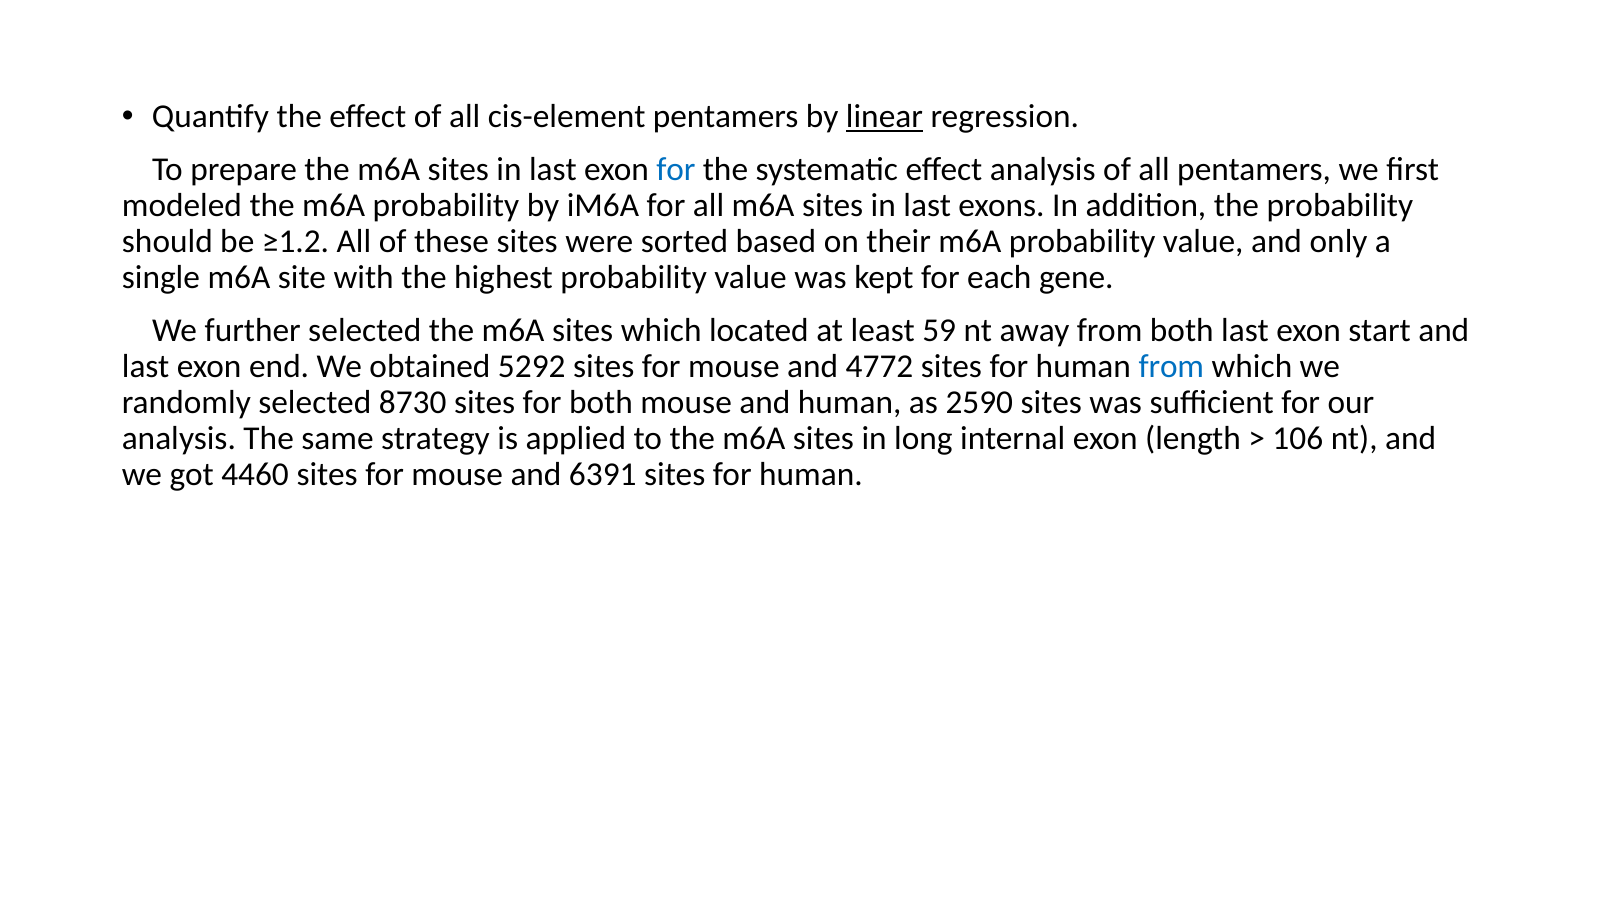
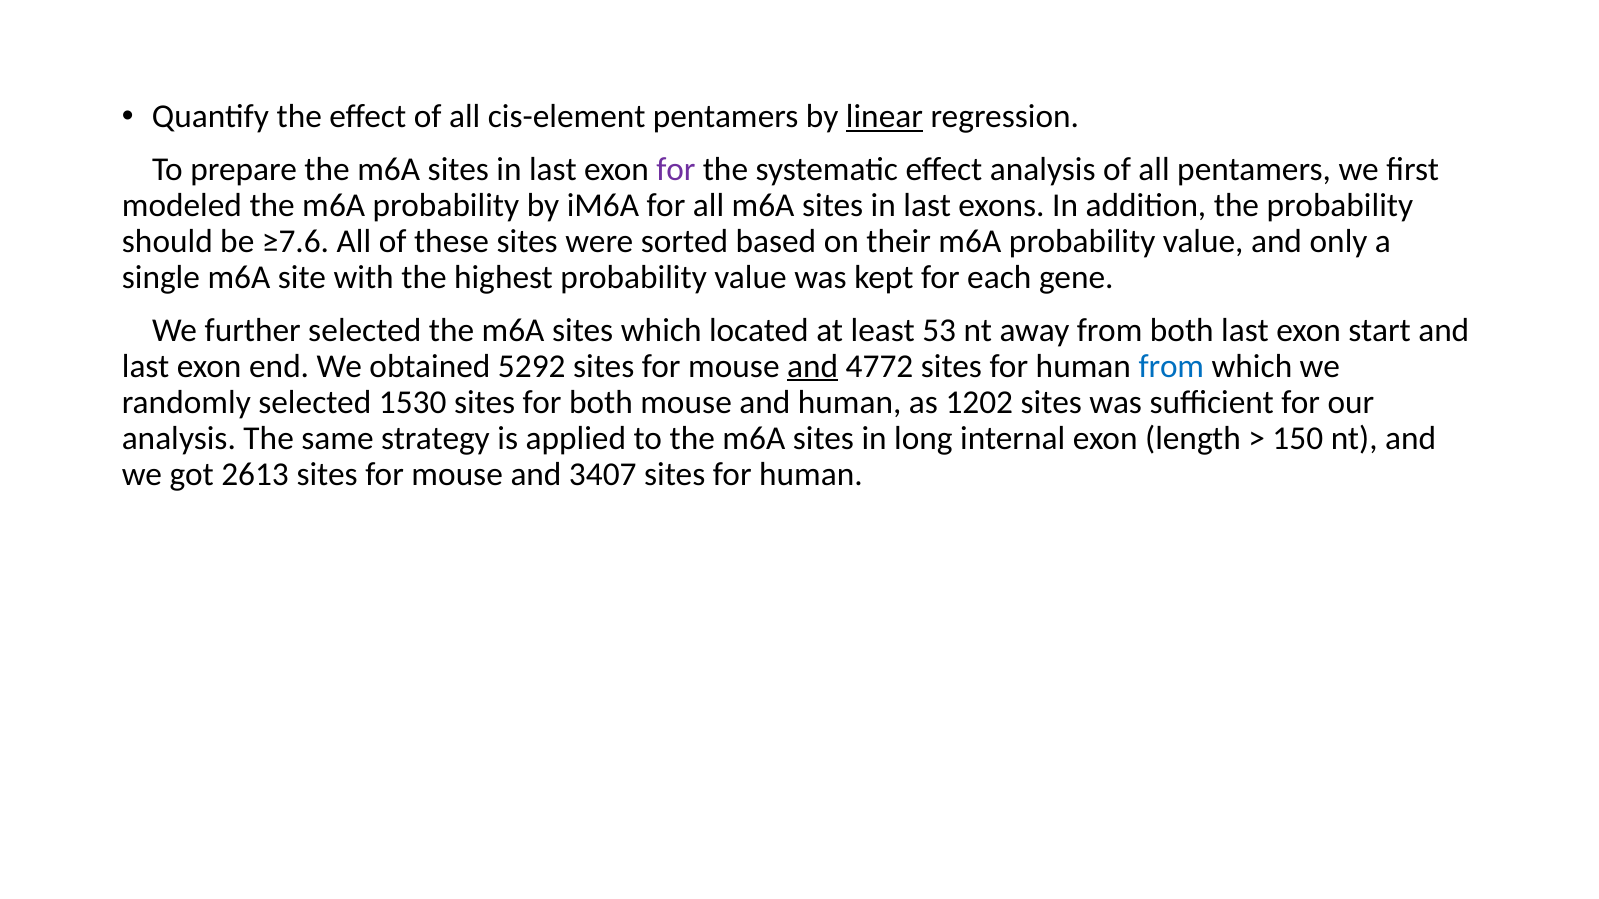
for colour: blue -> purple (676, 170)
≥1.2: ≥1.2 -> ≥7.6 (295, 242)
59: 59 -> 53 (939, 330)
and underline: none -> present (813, 366)
8730: 8730 -> 1530 (413, 402)
2590: 2590 -> 1202 (979, 402)
106: 106 -> 150 (1298, 438)
4460: 4460 -> 2613 (255, 474)
6391: 6391 -> 3407 (603, 474)
